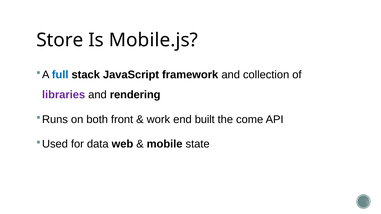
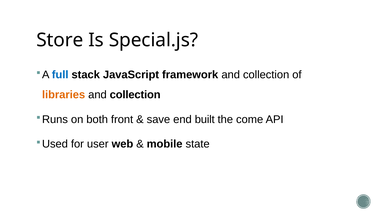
Mobile.js: Mobile.js -> Special.js (153, 40)
libraries colour: purple -> orange (64, 95)
rendering: rendering -> collection (135, 95)
work: work -> save (158, 120)
data: data -> user (98, 144)
